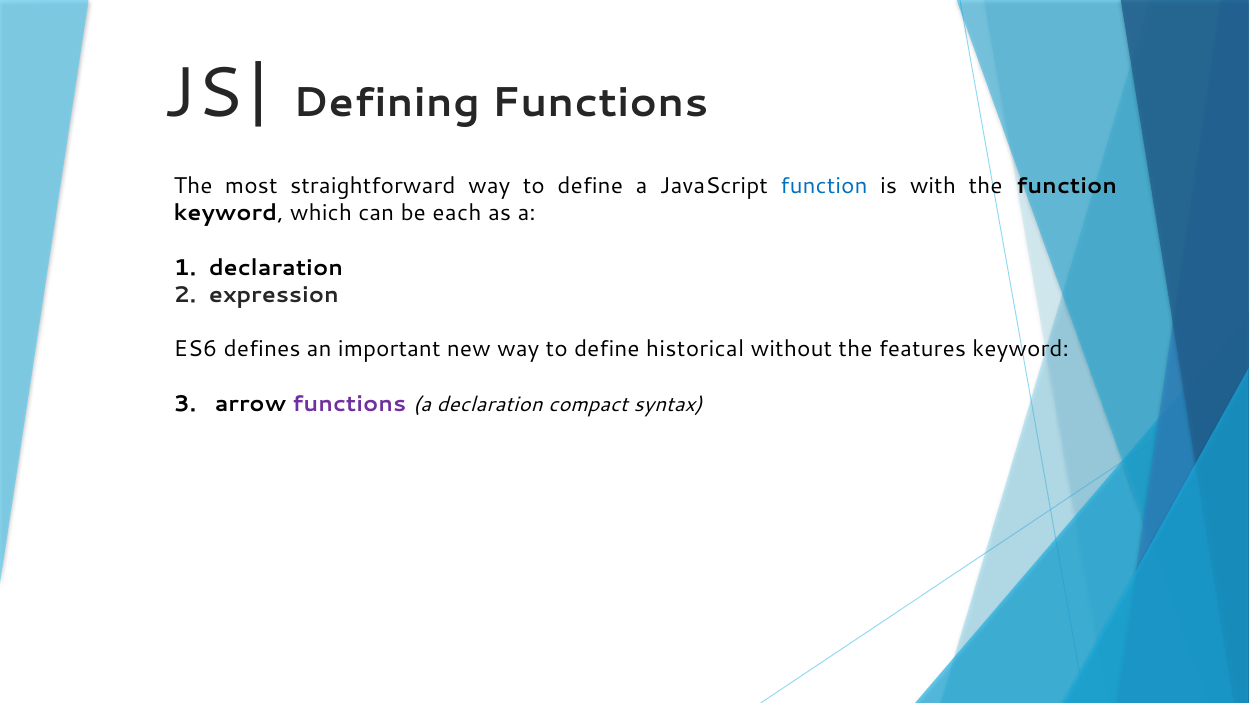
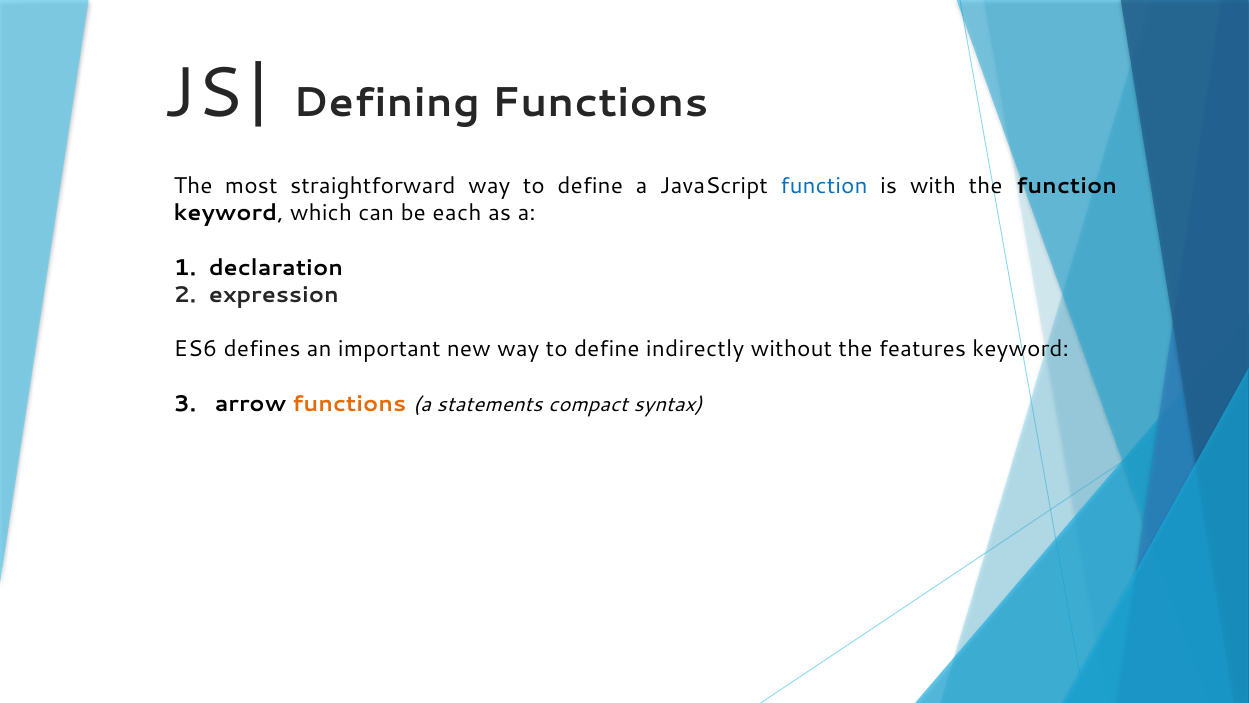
historical: historical -> indirectly (695, 349)
functions colour: purple -> orange (349, 404)
a declaration: declaration -> statements (490, 404)
